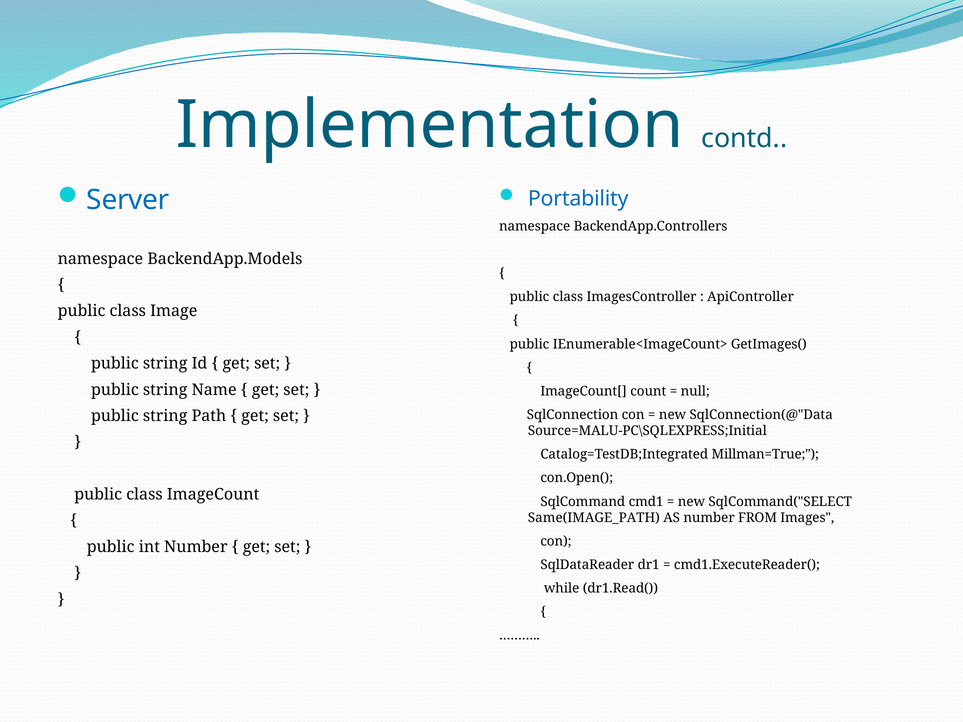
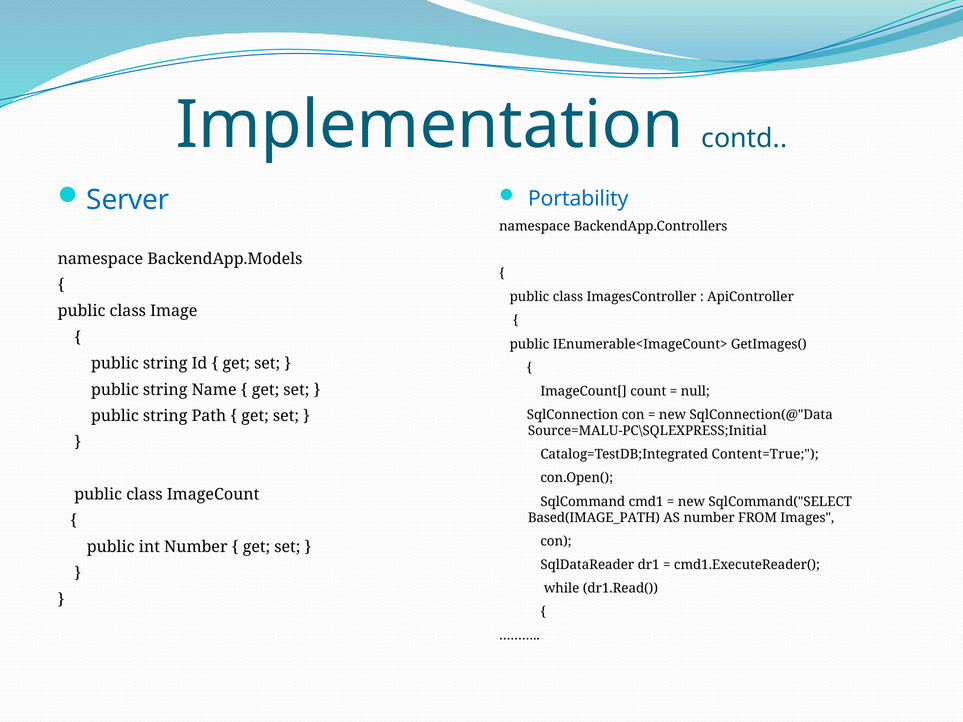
Millman=True: Millman=True -> Content=True (765, 455)
Same(IMAGE_PATH: Same(IMAGE_PATH -> Based(IMAGE_PATH (594, 518)
